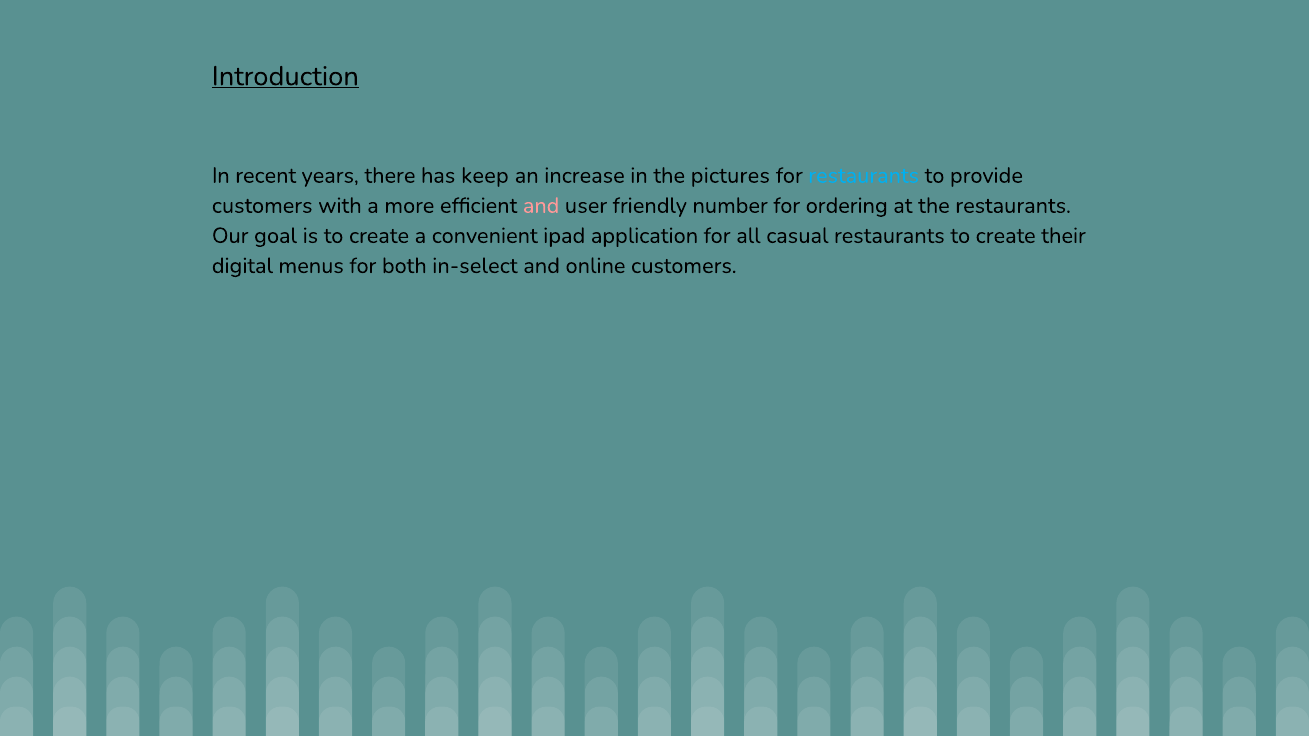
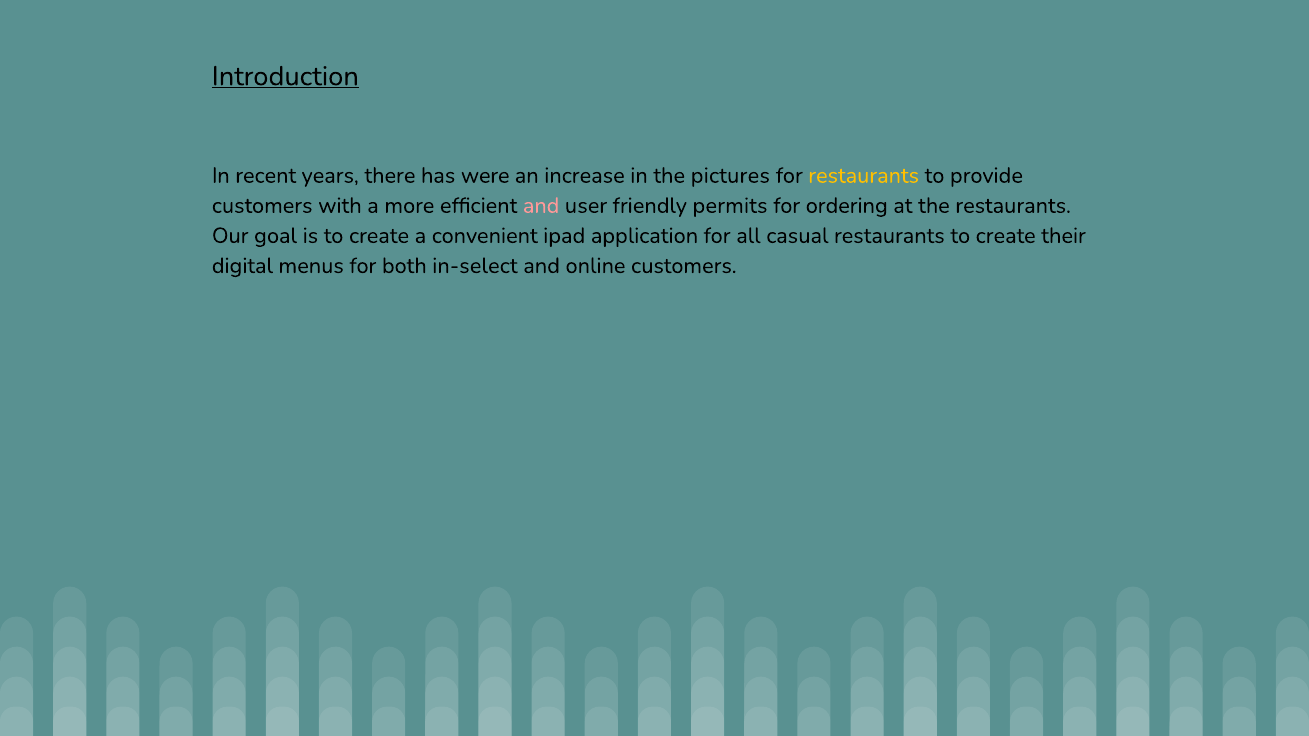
keep: keep -> were (485, 176)
restaurants colour: light blue -> yellow (864, 176)
number: number -> permits (730, 206)
